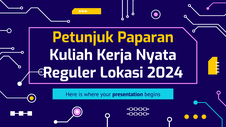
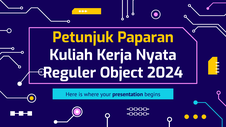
Lokasi: Lokasi -> Object (122, 73)
